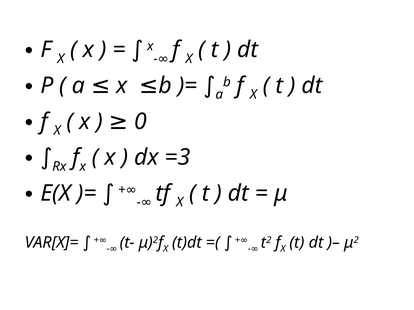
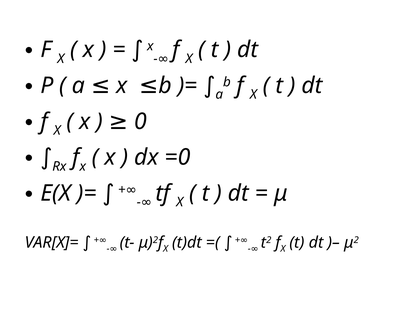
=3: =3 -> =0 (177, 158)
